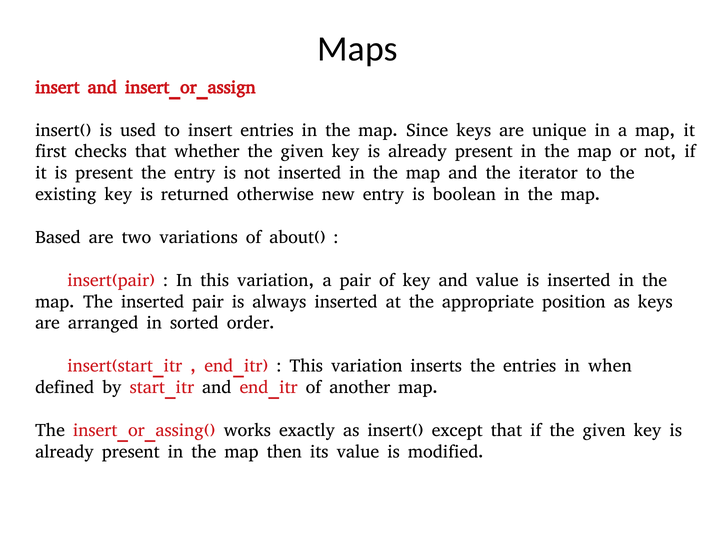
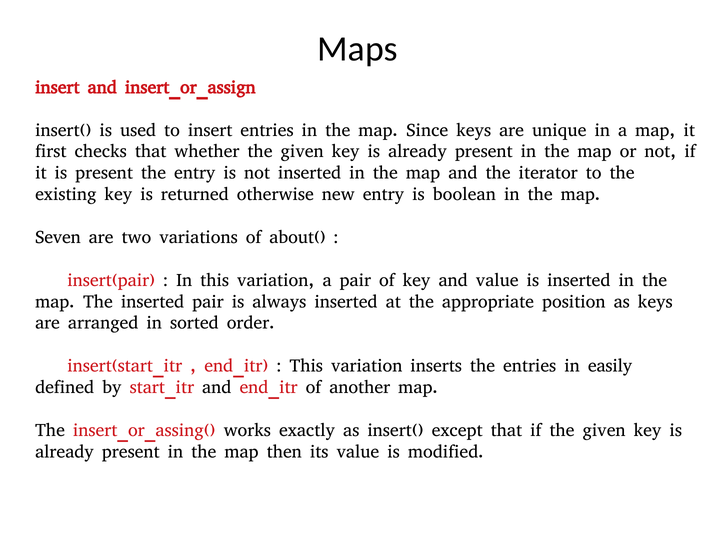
Based: Based -> Seven (58, 237)
when: when -> easily (610, 366)
